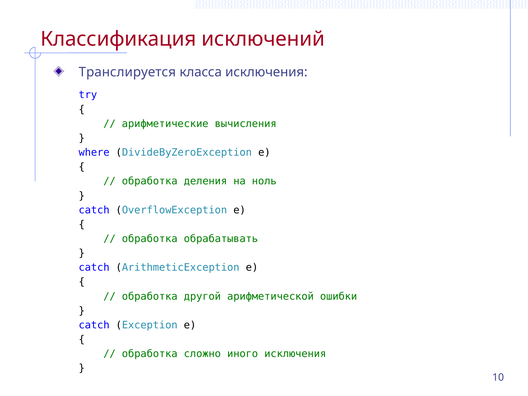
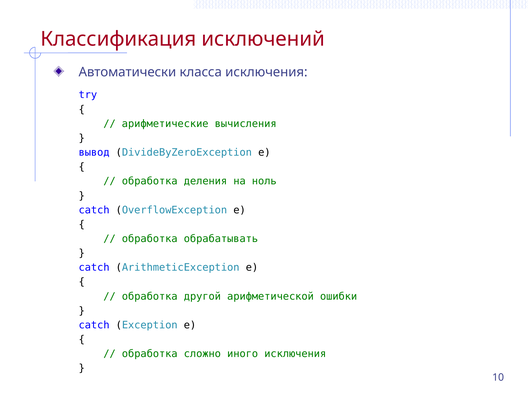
Транслируется: Транслируется -> Автоматически (127, 72)
where: where -> вывод (94, 152)
